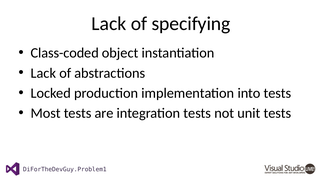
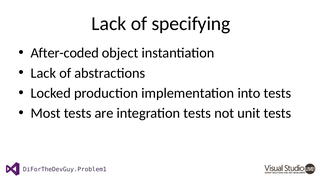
Class-coded: Class-coded -> After-coded (65, 53)
